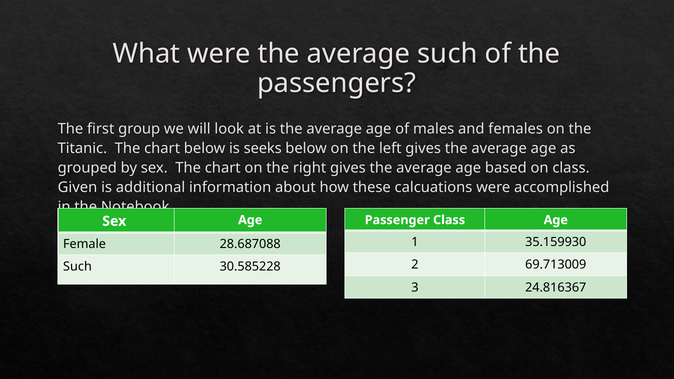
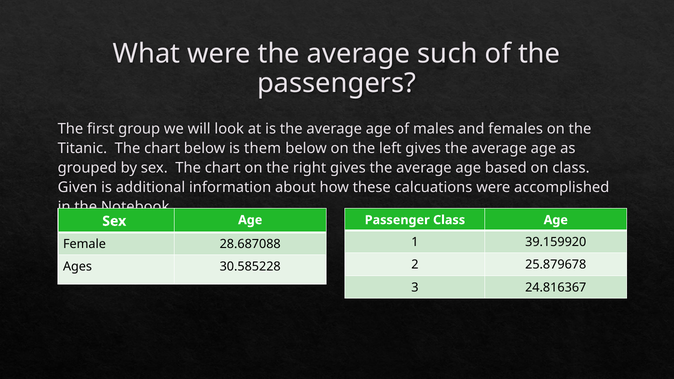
seeks: seeks -> them (263, 148)
35.159930: 35.159930 -> 39.159920 (556, 242)
69.713009: 69.713009 -> 25.879678 (556, 265)
Such: Such -> Ages (78, 267)
